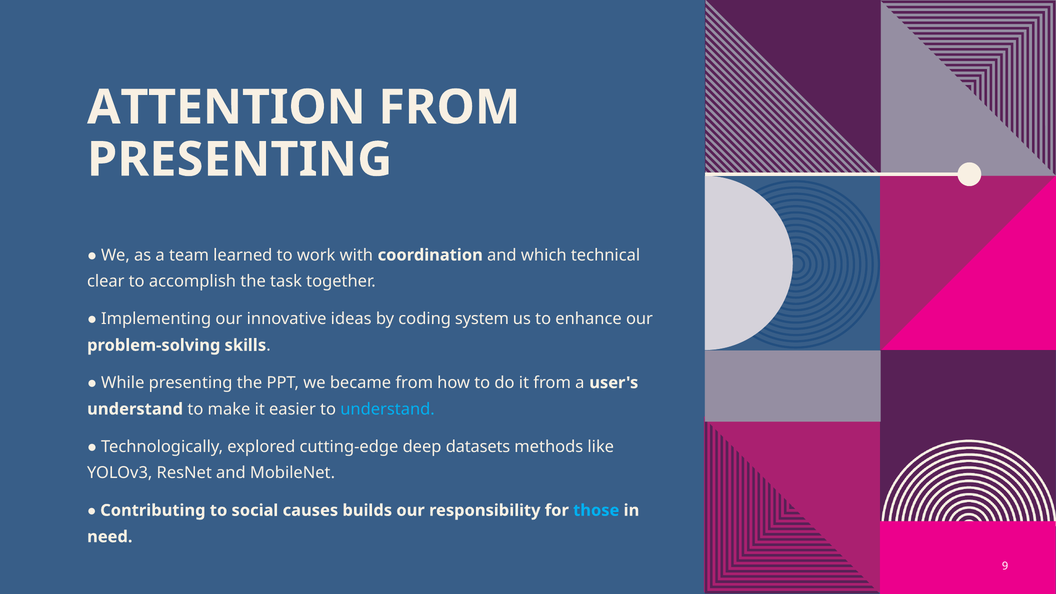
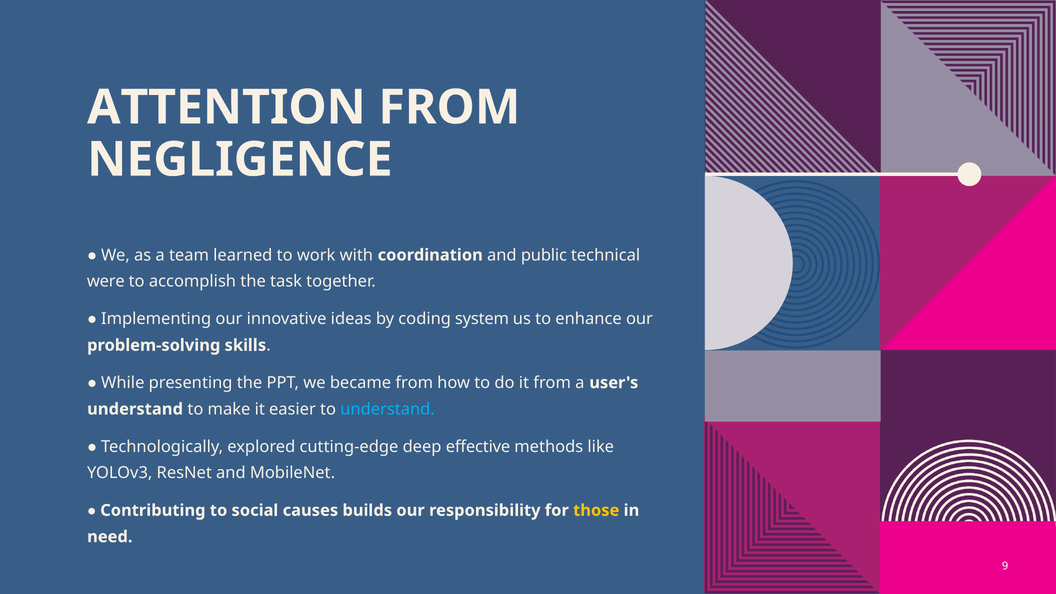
PRESENTING: PRESENTING -> NEGLIGENCE (240, 160)
which: which -> public (544, 255)
clear: clear -> were (106, 281)
datasets: datasets -> effective (478, 447)
those colour: light blue -> yellow (596, 510)
